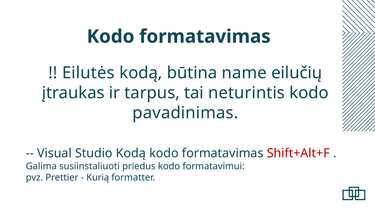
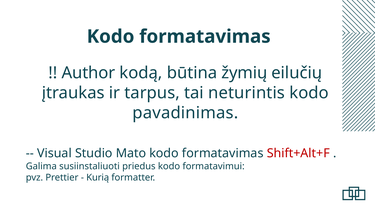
Eilutės: Eilutės -> Author (88, 73)
name: name -> žymių (244, 73)
Studio Kodą: Kodą -> Mato (131, 153)
